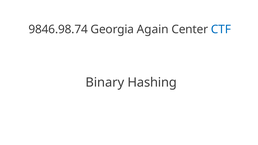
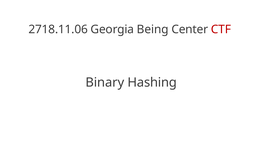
9846.98.74: 9846.98.74 -> 2718.11.06 (58, 30)
Again: Again -> Being (153, 30)
CTF colour: blue -> red (221, 30)
